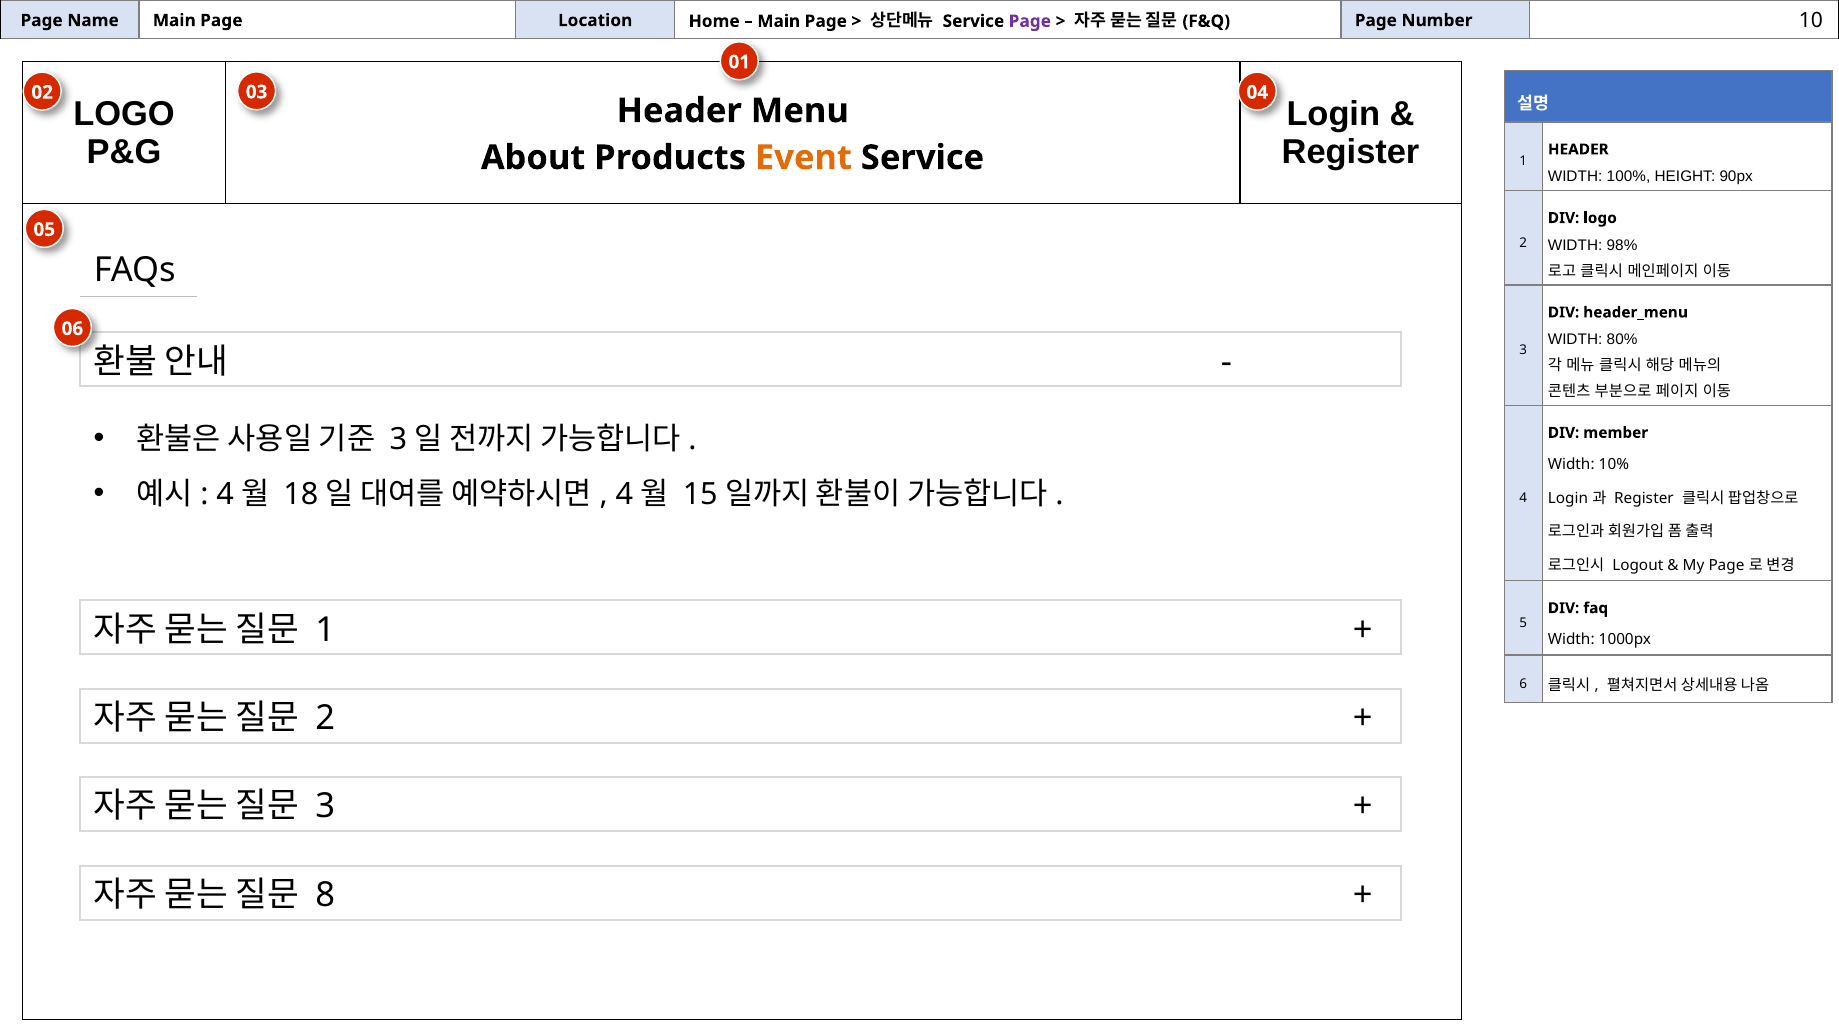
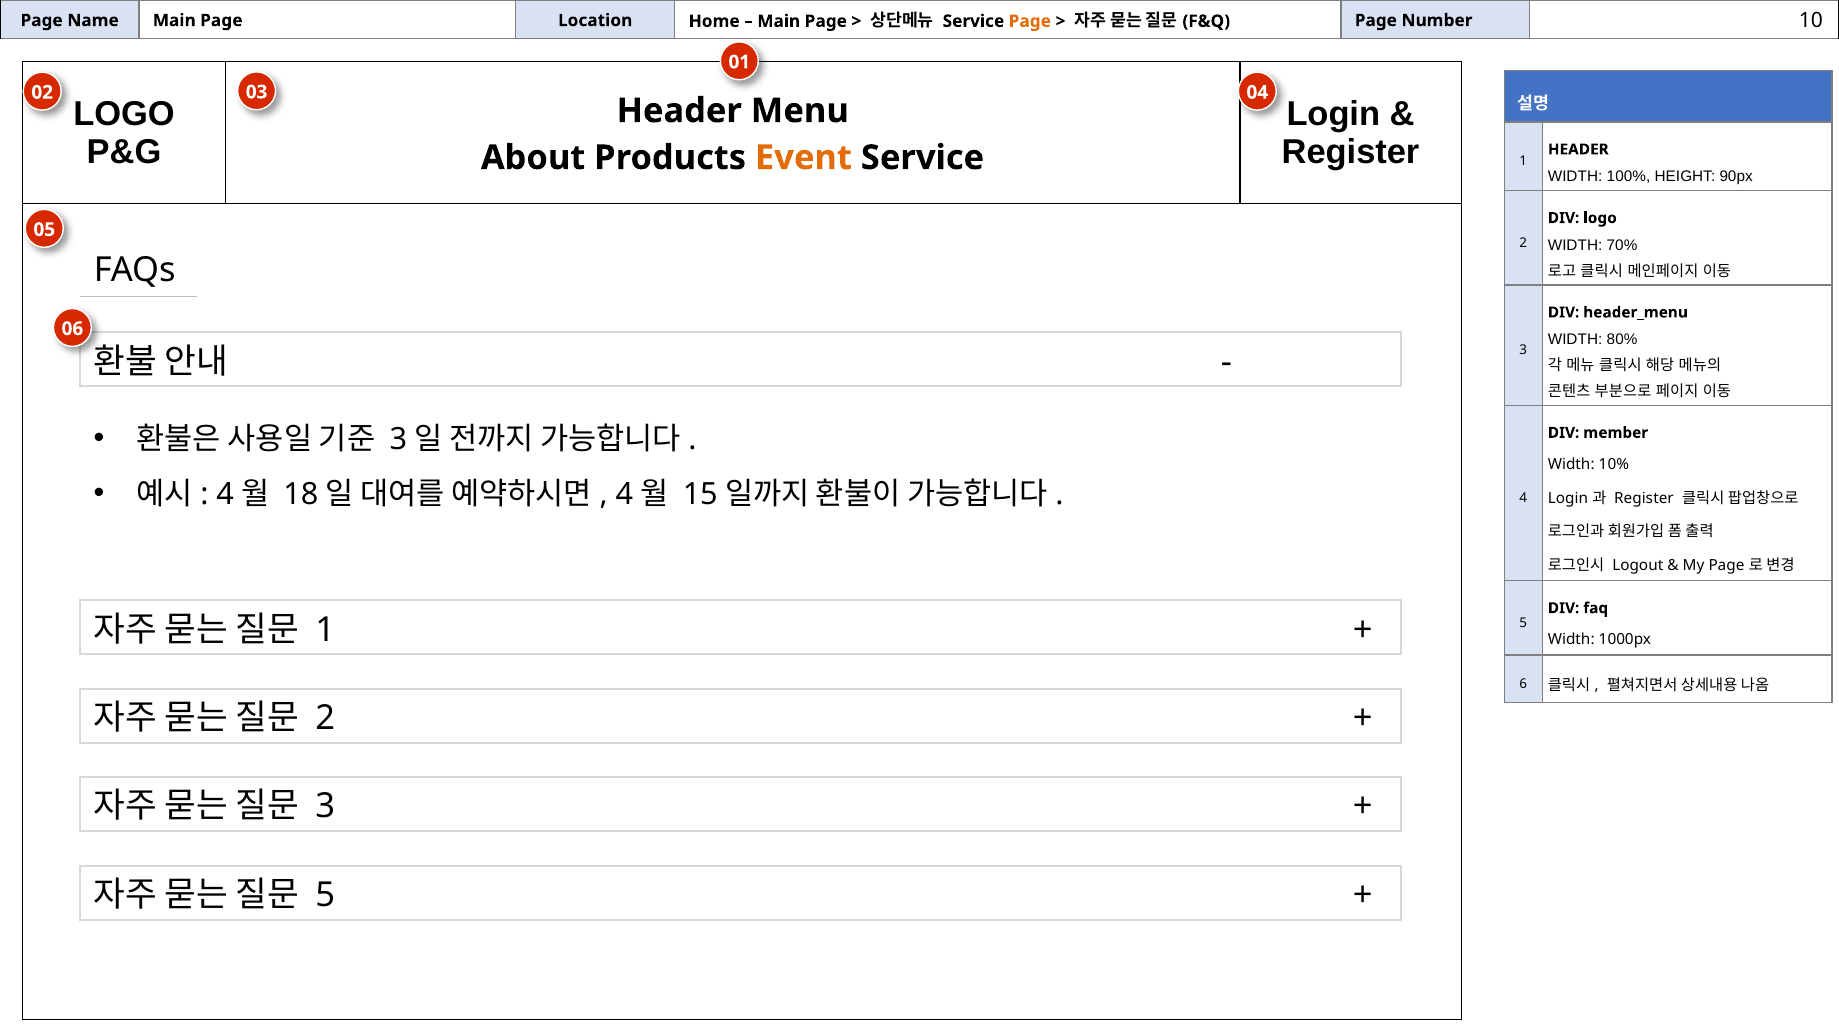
Page colour: purple -> orange (1030, 21)
98%: 98% -> 70% (1622, 245)
8: 8 -> 5 (325, 895)
